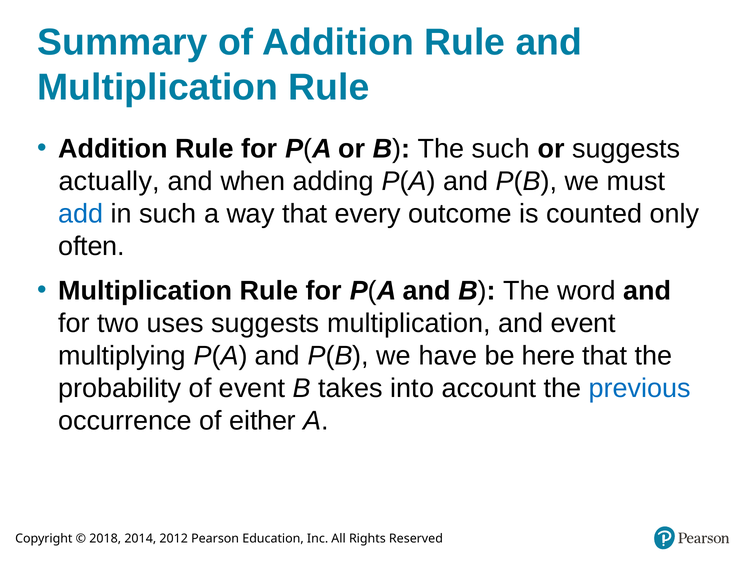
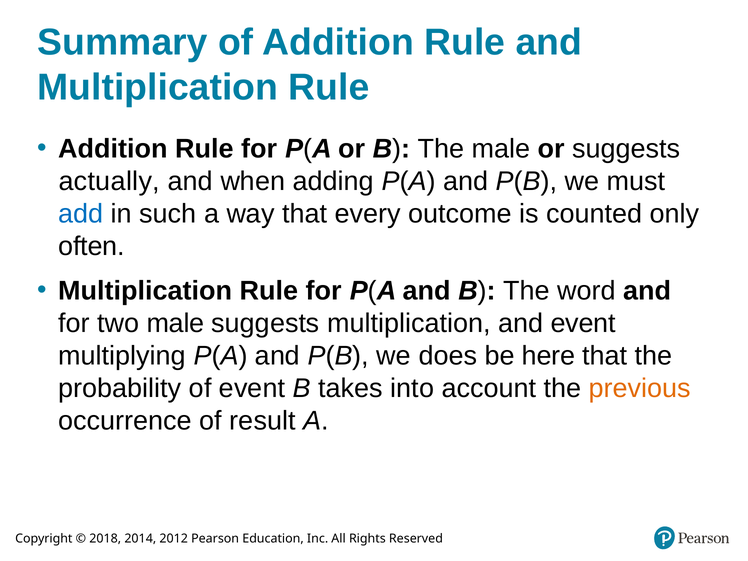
The such: such -> male (501, 149)
two uses: uses -> male (176, 323)
have: have -> does (448, 356)
previous colour: blue -> orange (640, 388)
either: either -> result (263, 421)
